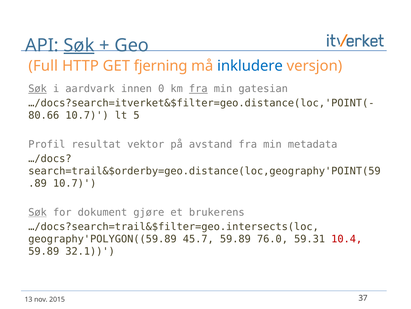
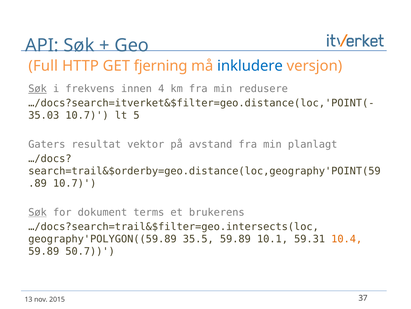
Søk underline: present -> none (79, 45)
aardvark: aardvark -> frekvens (90, 89)
0: 0 -> 4 (161, 89)
fra underline: present -> none (198, 89)
gatesian: gatesian -> redusere (263, 89)
80.66: 80.66 -> 35.03 (44, 115)
Profil: Profil -> Gaters (47, 144)
metadata: metadata -> planlagt (313, 144)
gjøre: gjøre -> terms (149, 212)
45.7: 45.7 -> 35.5 (198, 239)
76.0: 76.0 -> 10.1 (272, 239)
10.4 colour: red -> orange (347, 239)
32.1: 32.1 -> 50.7 (90, 251)
